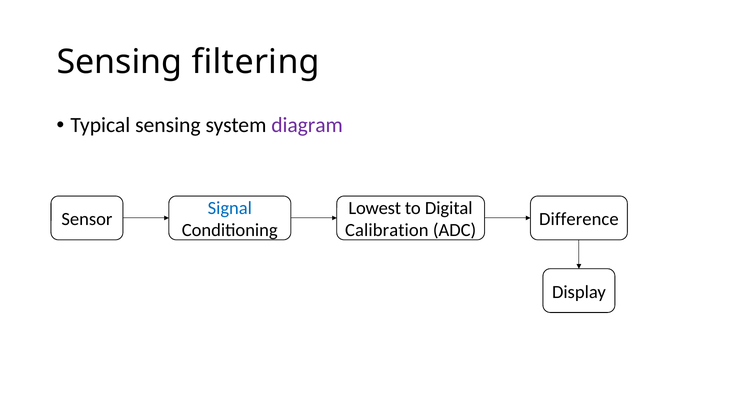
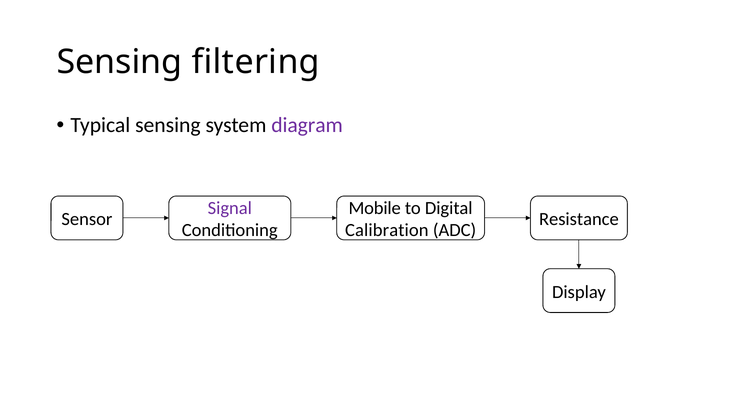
Signal colour: blue -> purple (230, 208)
Lowest: Lowest -> Mobile (375, 208)
Difference: Difference -> Resistance (579, 219)
